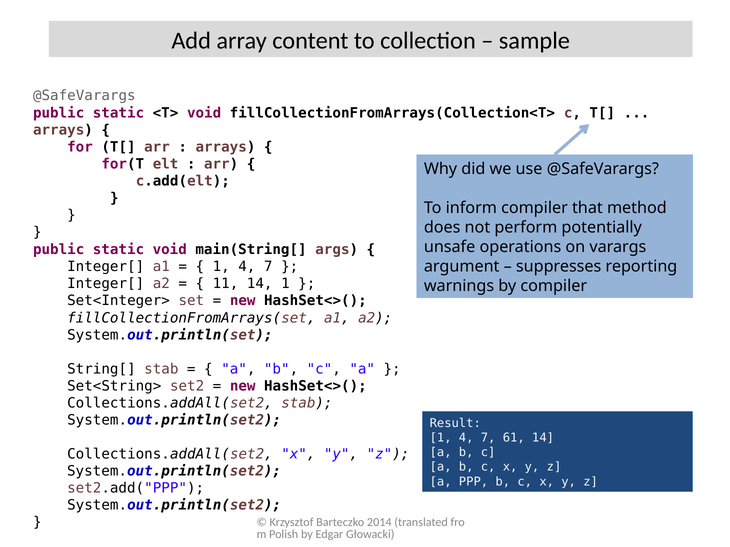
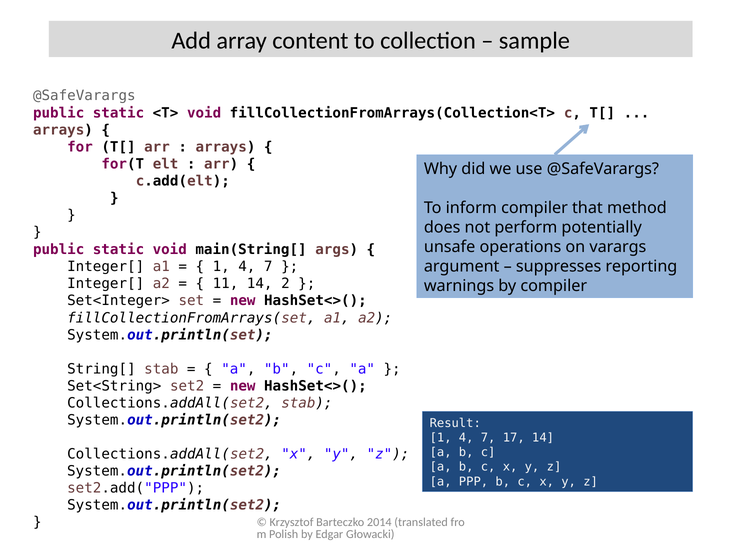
14 1: 1 -> 2 (285, 284)
61: 61 -> 17 (514, 438)
